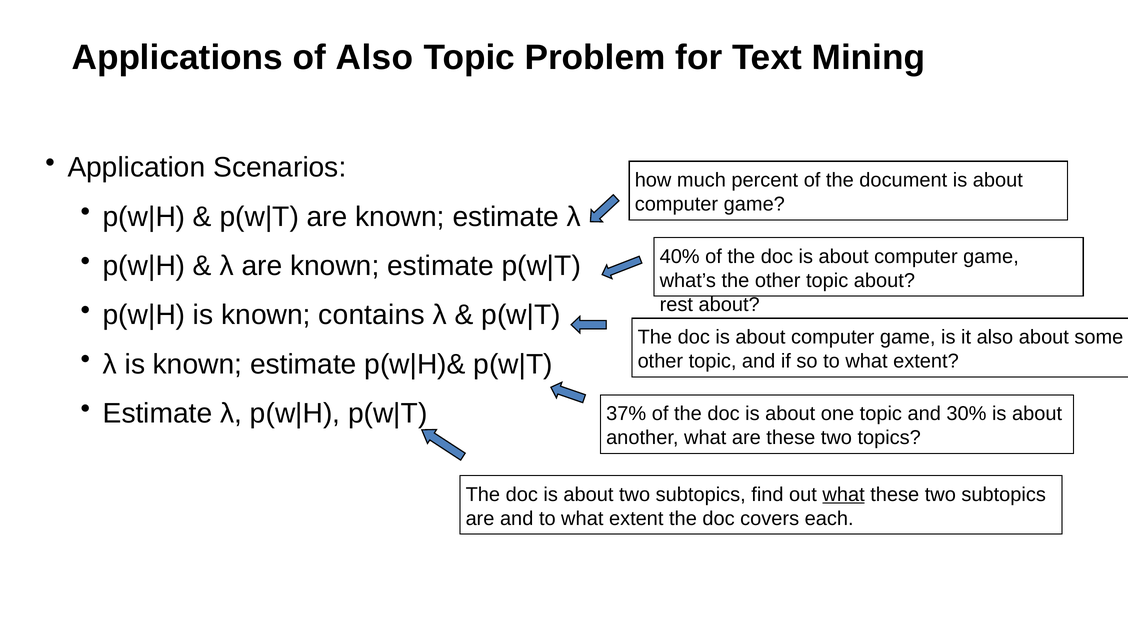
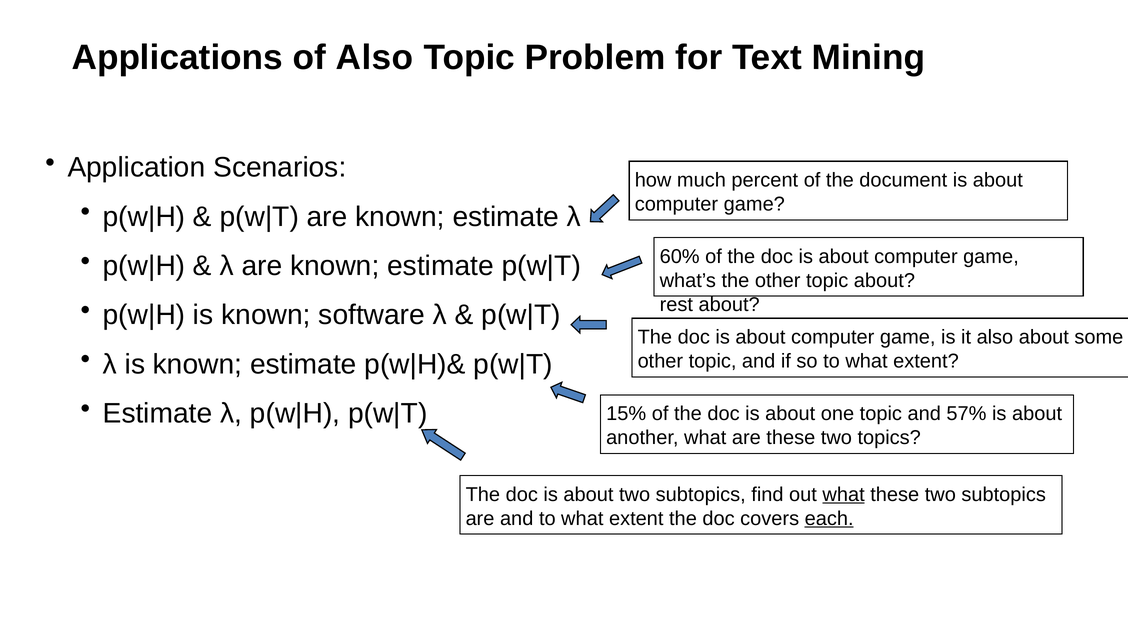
40%: 40% -> 60% (680, 256)
contains: contains -> software (372, 315)
37%: 37% -> 15% (626, 414)
30%: 30% -> 57% (966, 414)
each underline: none -> present (829, 518)
